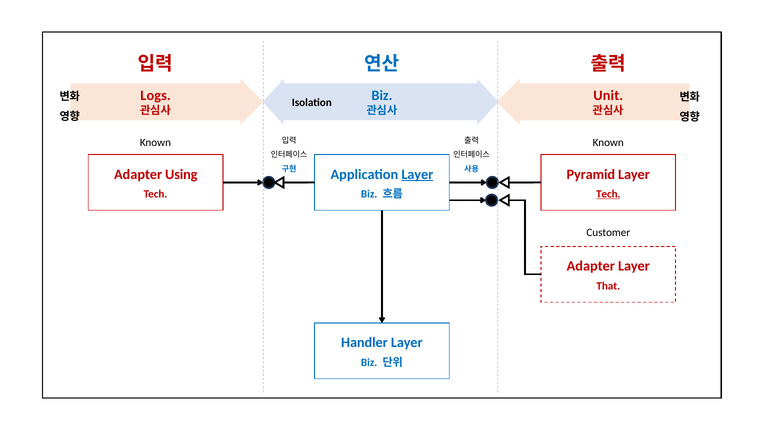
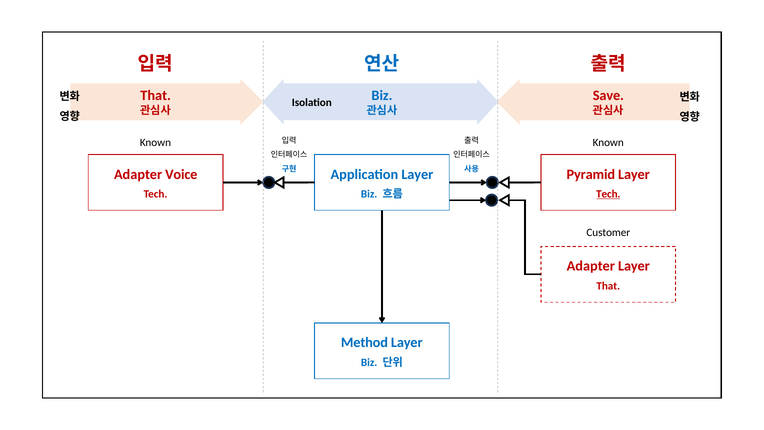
Logs: Logs -> That (156, 95)
Unit: Unit -> Save (608, 95)
Using: Using -> Voice (181, 174)
Layer underline: present -> none (417, 174)
Handler: Handler -> Method (364, 343)
